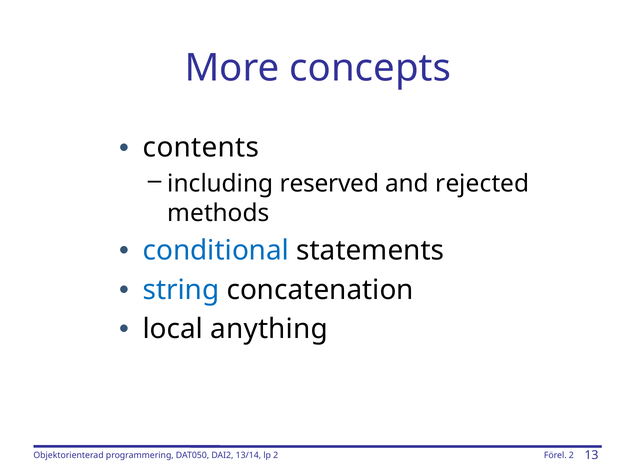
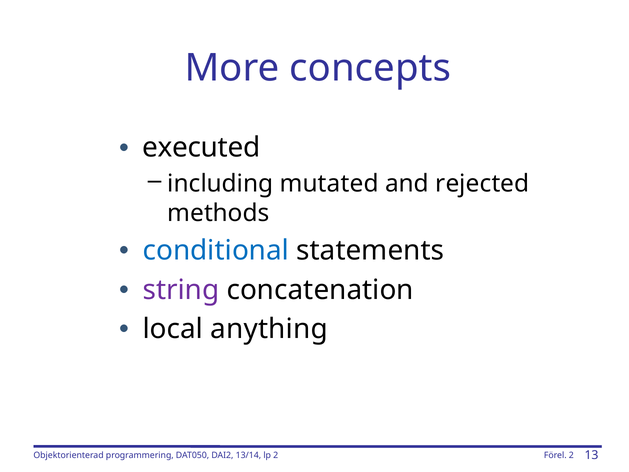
contents: contents -> executed (201, 148)
reserved: reserved -> mutated (329, 184)
string colour: blue -> purple (181, 290)
